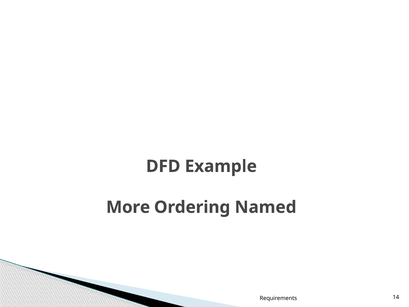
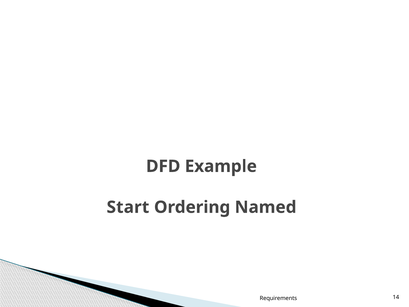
More: More -> Start (128, 207)
